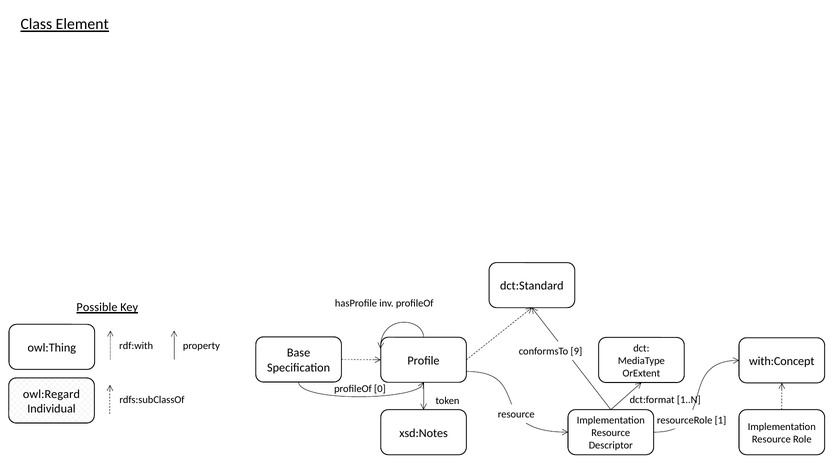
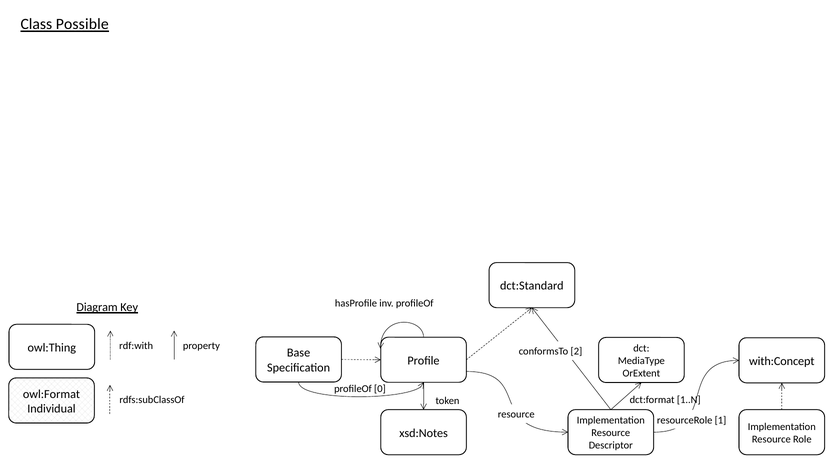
Element: Element -> Possible (82, 24)
Possible: Possible -> Diagram (97, 308)
9: 9 -> 2 (576, 352)
owl:Regard: owl:Regard -> owl:Format (51, 394)
